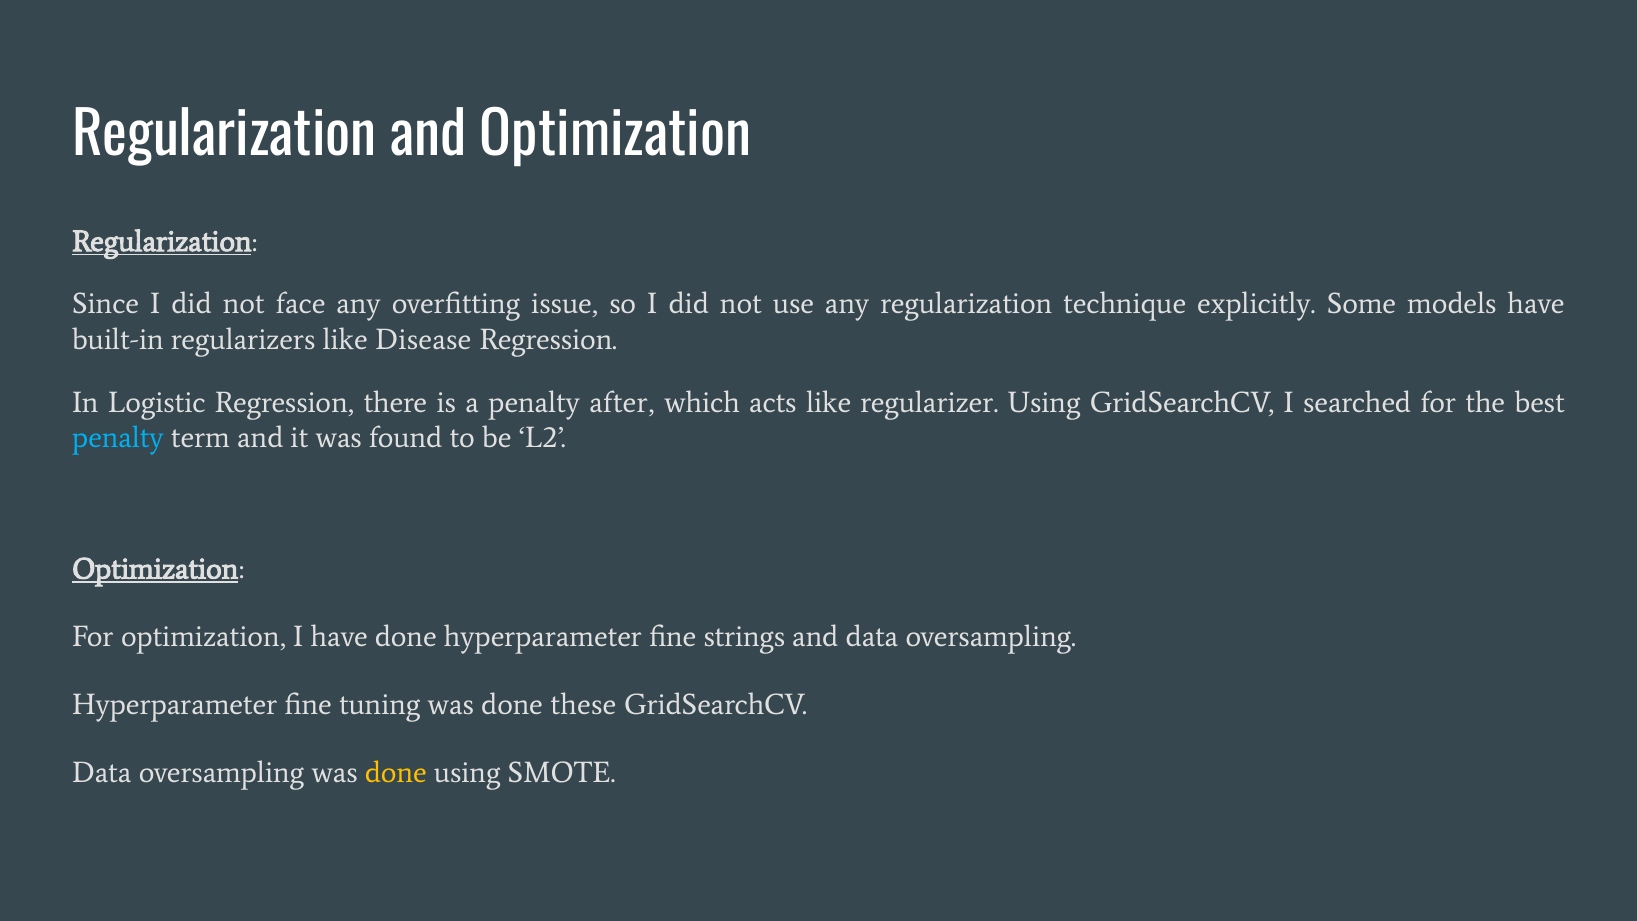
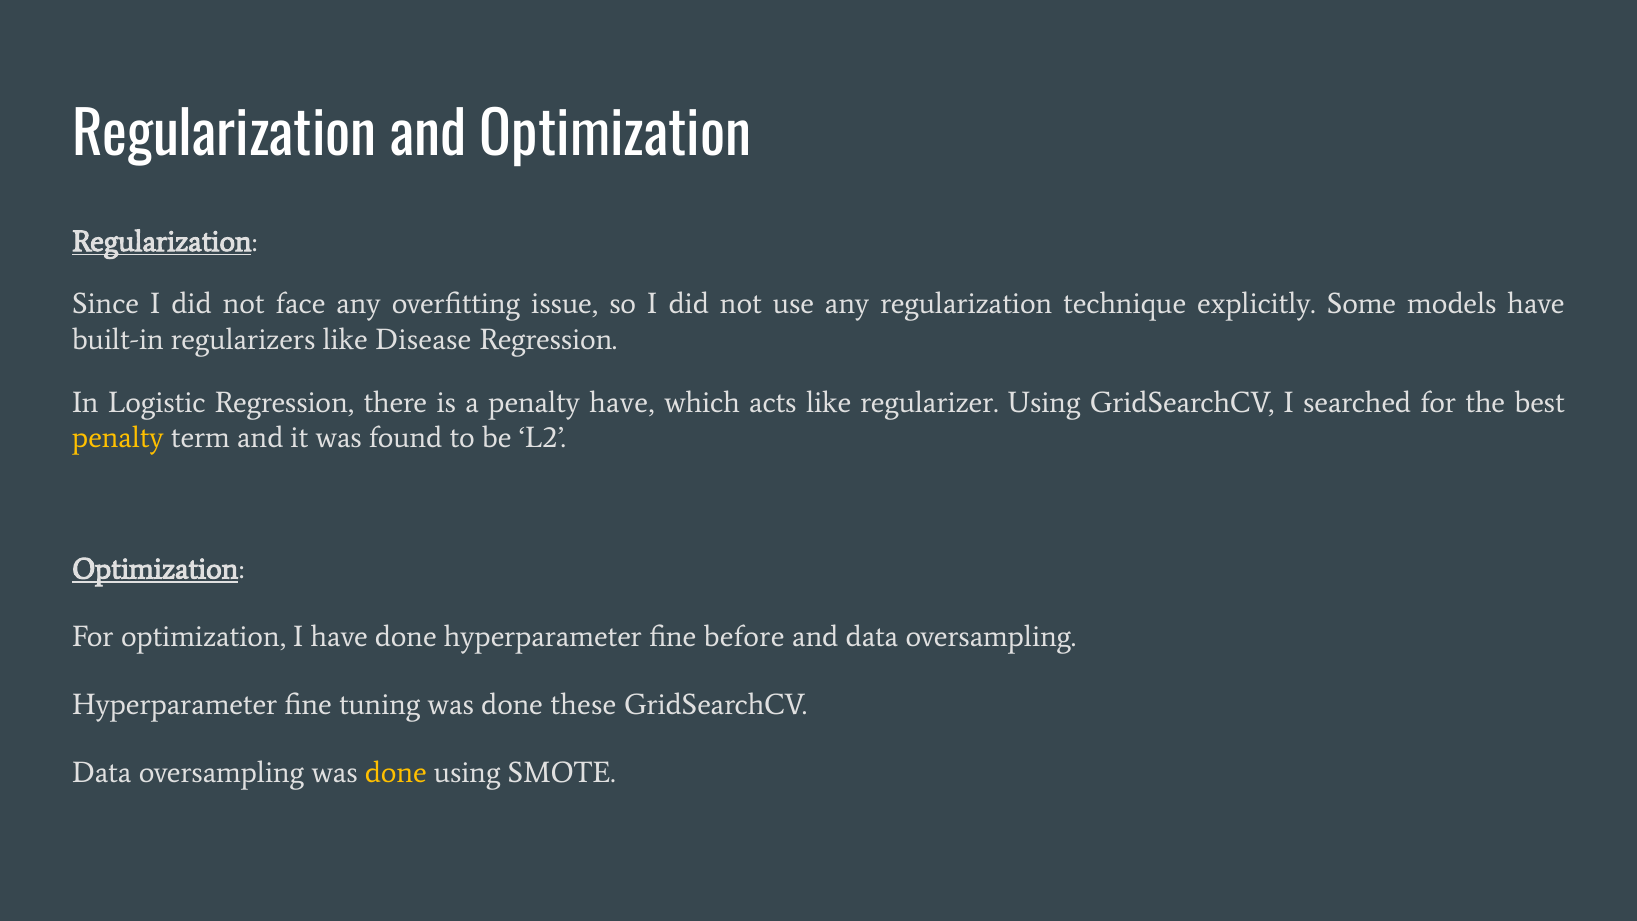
penalty after: after -> have (622, 402)
penalty colour: light blue -> yellow (118, 438)
strings: strings -> before (744, 637)
